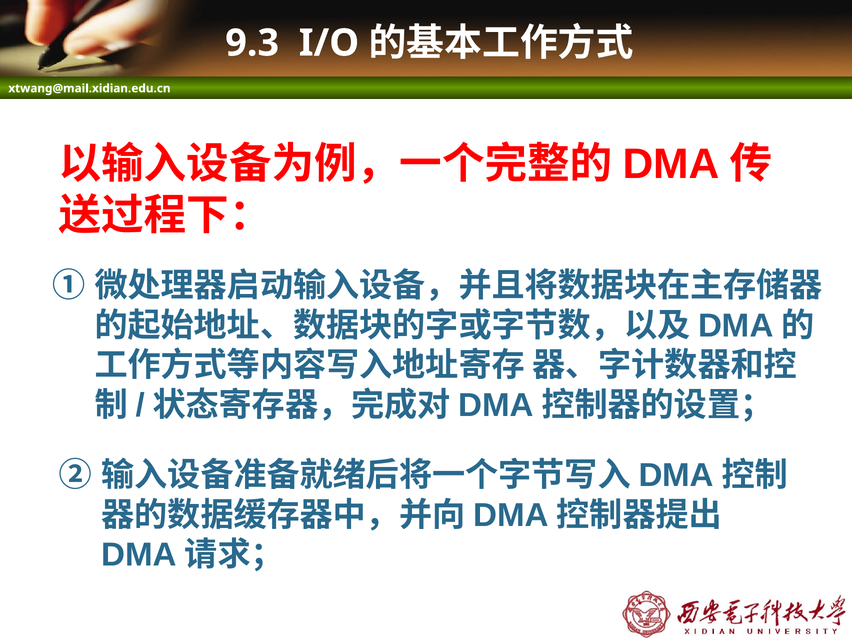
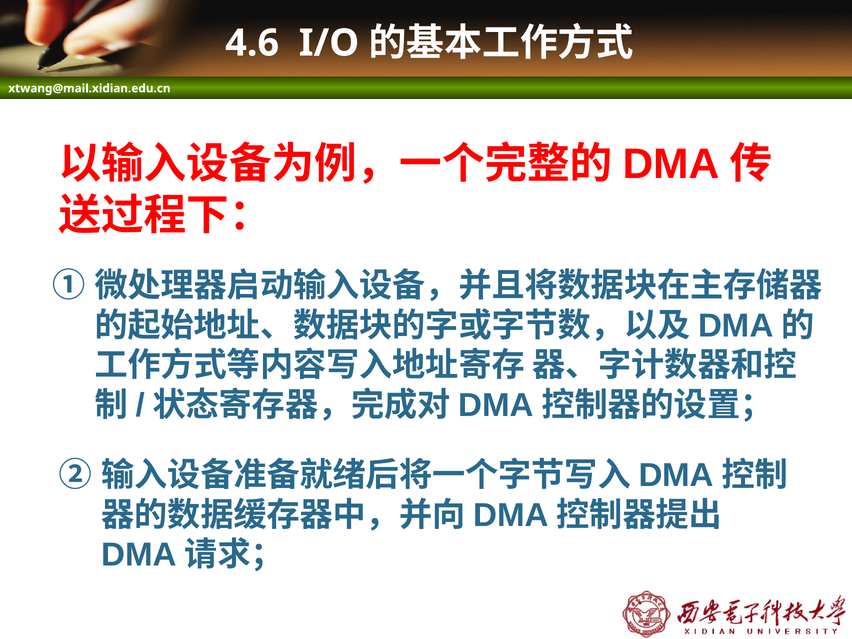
9.3: 9.3 -> 4.6 (252, 43)
